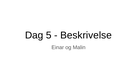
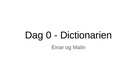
5: 5 -> 0 (49, 35)
Beskrivelse: Beskrivelse -> Dictionarien (86, 35)
